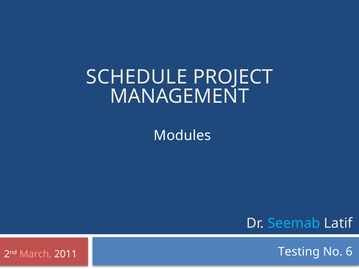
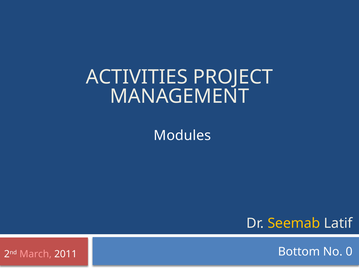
SCHEDULE: SCHEDULE -> ACTIVITIES (137, 77)
Seemab colour: light blue -> yellow (294, 224)
Testing: Testing -> Bottom (299, 252)
6: 6 -> 0 (349, 252)
